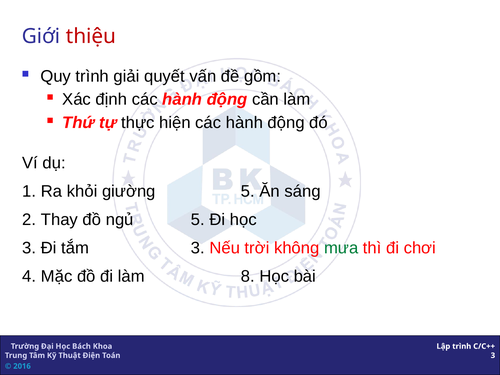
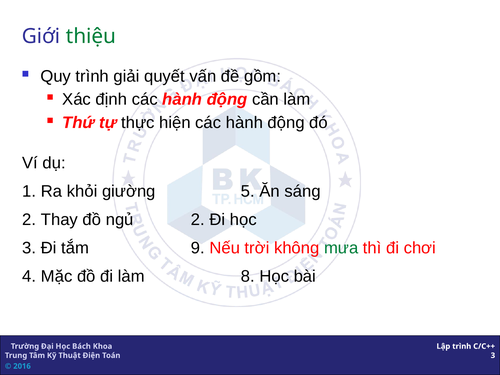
thiệu colour: red -> green (91, 36)
ngủ 5: 5 -> 2 (198, 220)
tắm 3: 3 -> 9 (198, 248)
